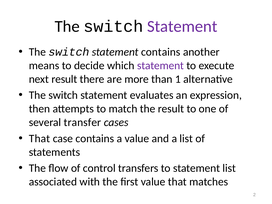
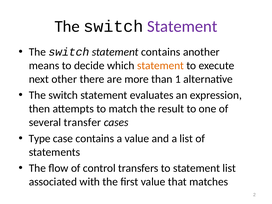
statement colour: purple -> orange (161, 66)
next result: result -> other (64, 79)
That: That -> Type (40, 138)
